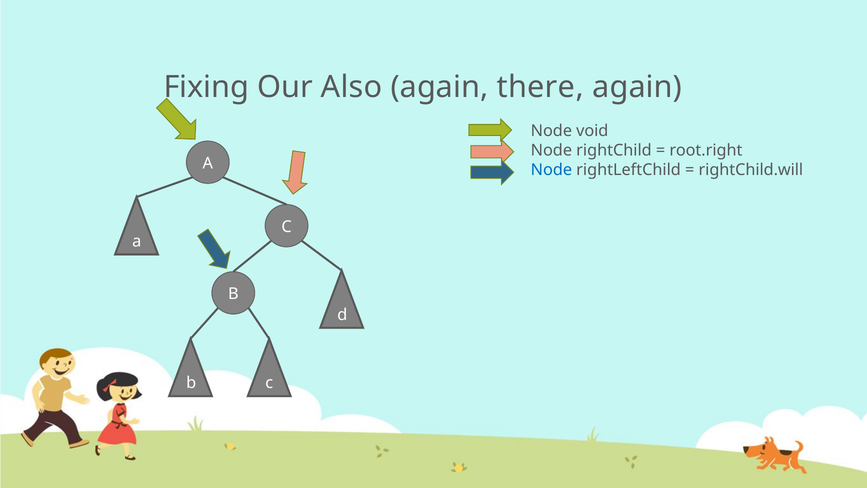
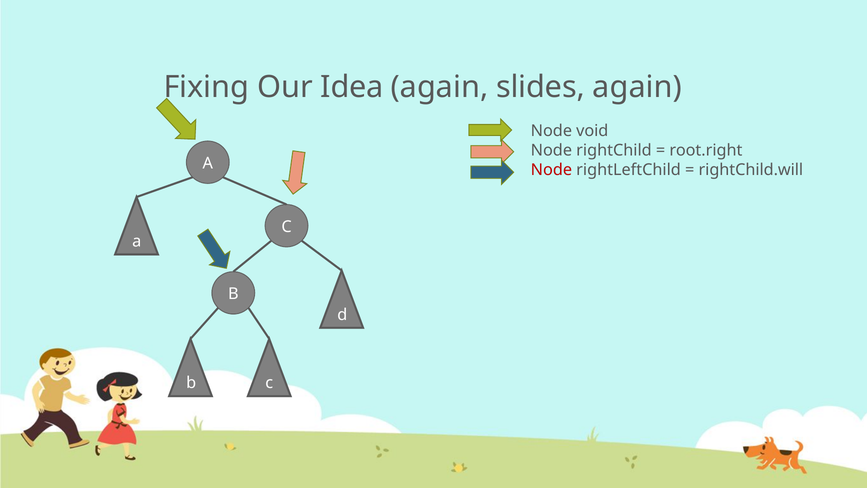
Also: Also -> Idea (352, 87)
there: there -> slides (540, 87)
Node colour: blue -> red (551, 170)
